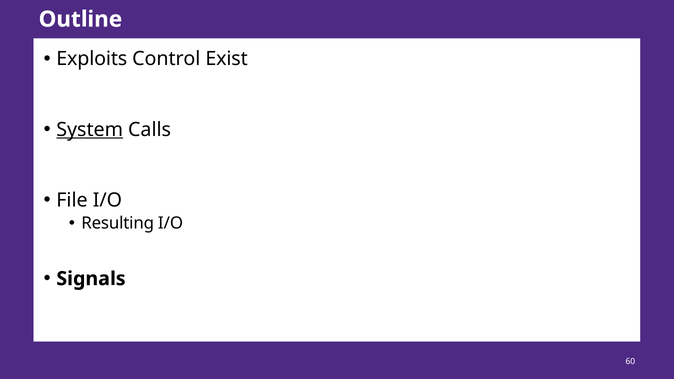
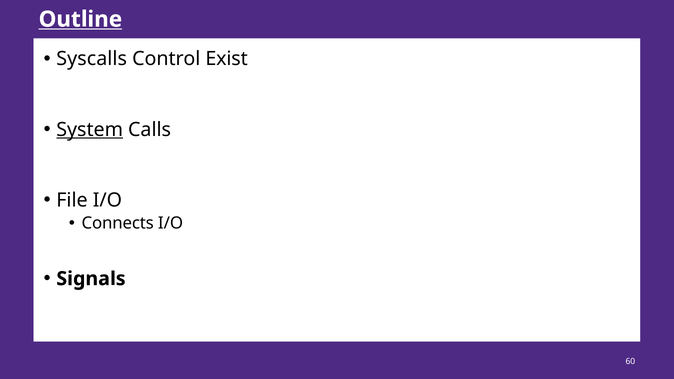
Outline underline: none -> present (80, 19)
Exploits: Exploits -> Syscalls (92, 59)
Resulting: Resulting -> Connects (118, 223)
